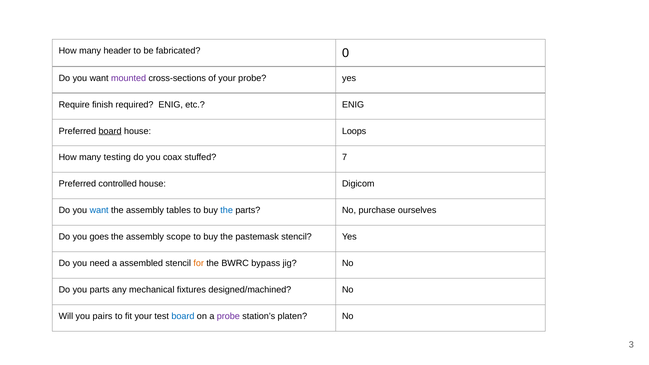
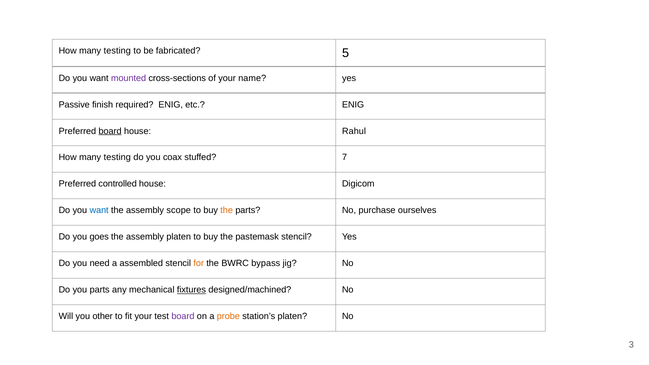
header: header -> testing (117, 51)
0: 0 -> 5 (346, 53)
your probe: probe -> name (252, 78)
Require: Require -> Passive (74, 105)
Loops: Loops -> Rahul (354, 131)
tables: tables -> scope (179, 210)
the colour: blue -> orange (227, 210)
assembly scope: scope -> platen (179, 237)
fixtures underline: none -> present (191, 290)
pairs: pairs -> other (103, 316)
board colour: blue -> purple (183, 316)
probe colour: purple -> orange (228, 316)
